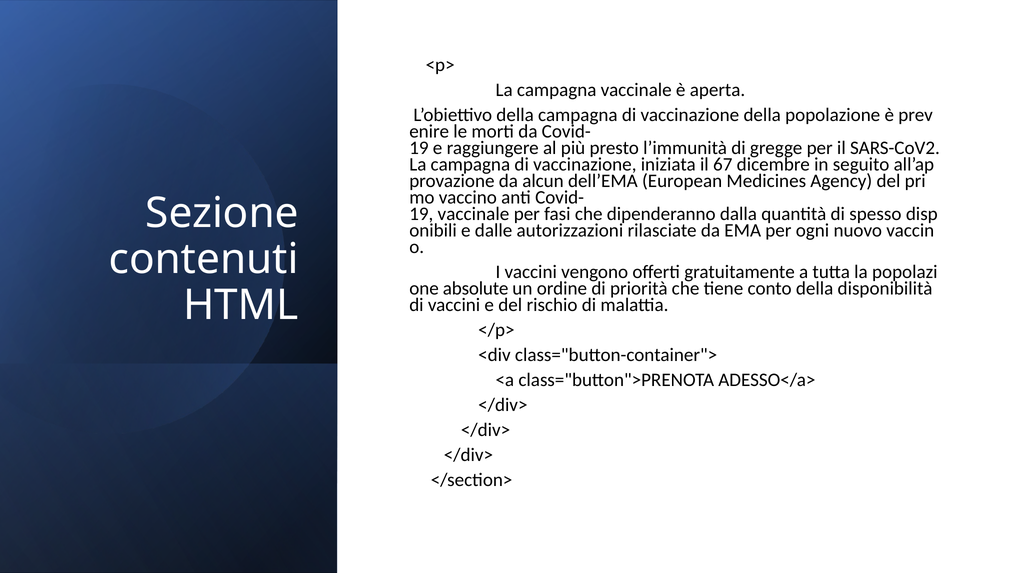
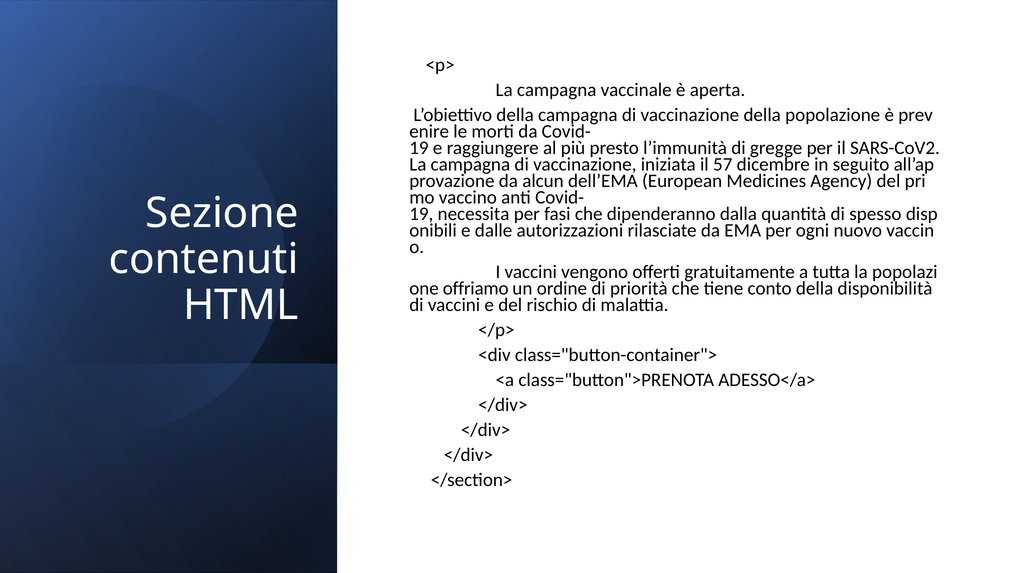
67: 67 -> 57 (723, 164)
vaccinale: vaccinale -> necessita (474, 214)
absolute: absolute -> offriamo (476, 288)
